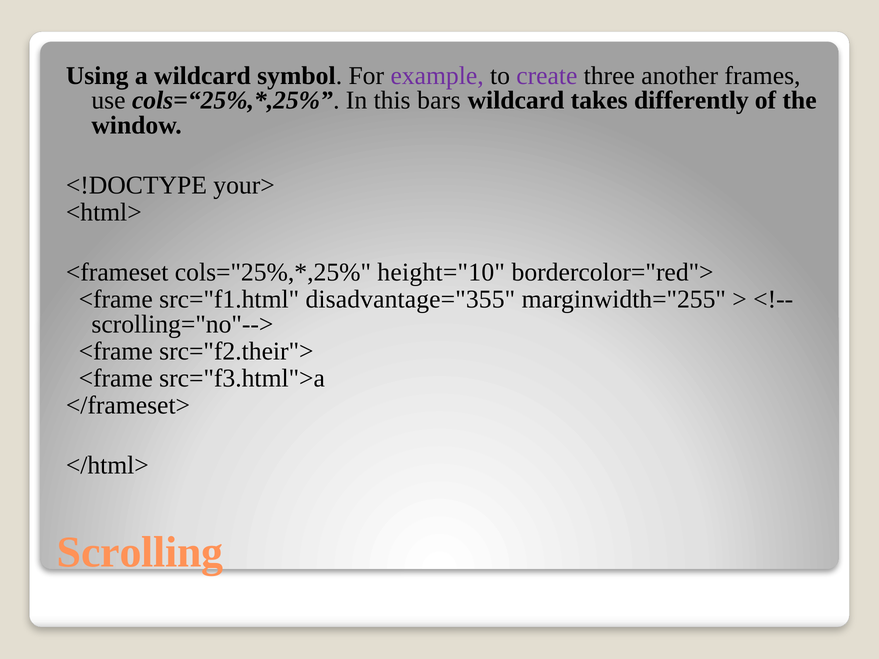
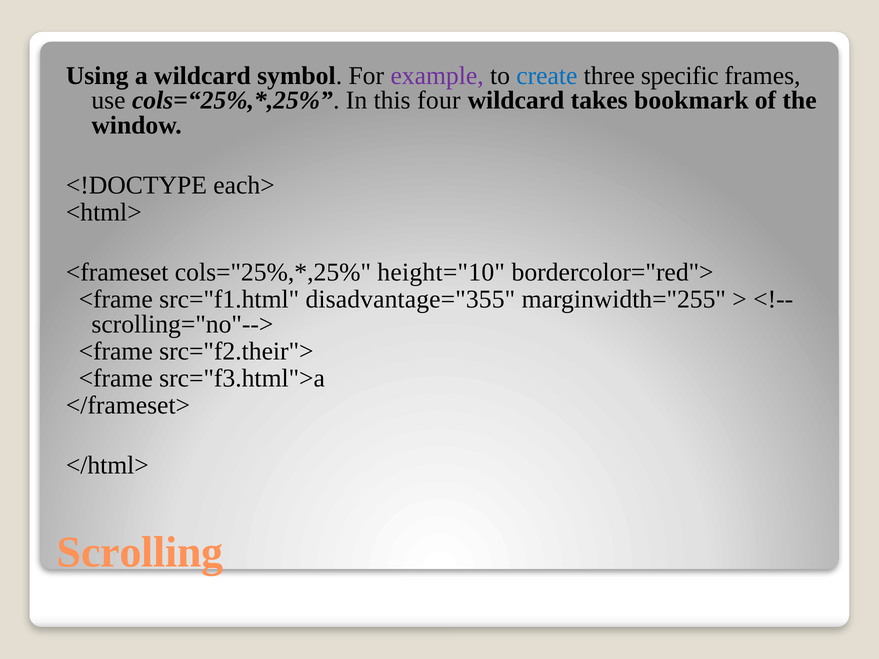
create colour: purple -> blue (547, 76)
another: another -> specific (680, 76)
bars: bars -> four (439, 101)
differently: differently -> bookmark (691, 101)
your>: your> -> each> (244, 185)
